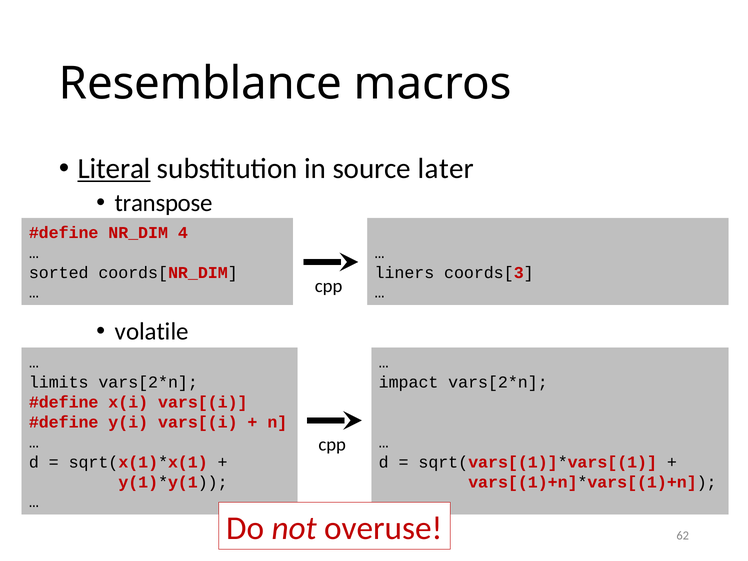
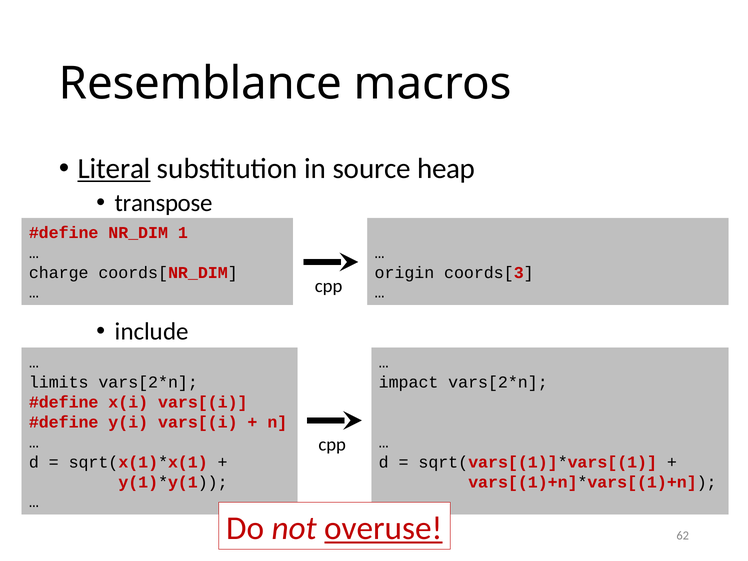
later: later -> heap (446, 169)
4: 4 -> 1 (183, 233)
sorted: sorted -> charge (59, 273)
liners: liners -> origin (404, 273)
volatile: volatile -> include (152, 331)
overuse underline: none -> present (384, 528)
